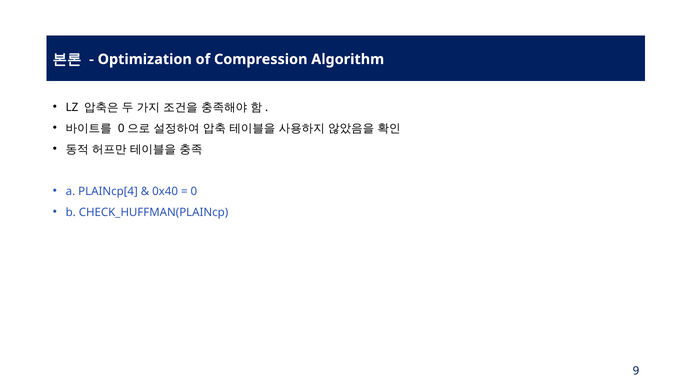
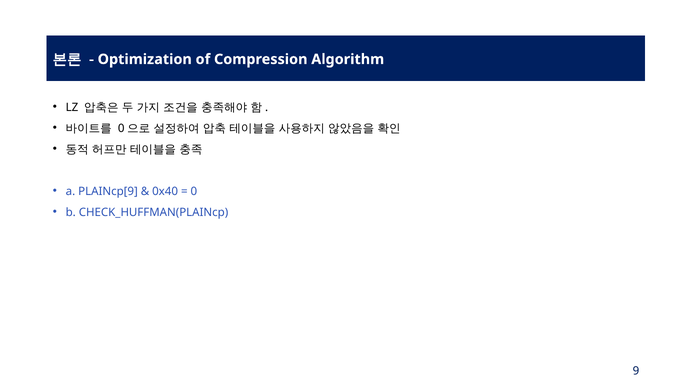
PLAINcp[4: PLAINcp[4 -> PLAINcp[9 (108, 191)
